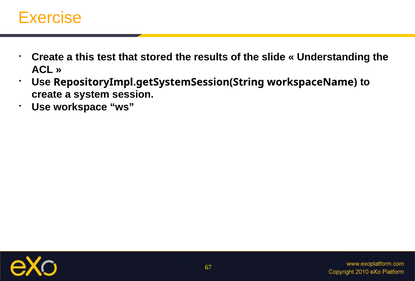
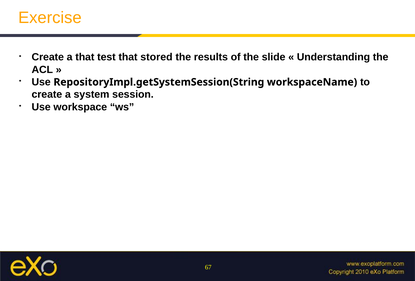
a this: this -> that (85, 57)
